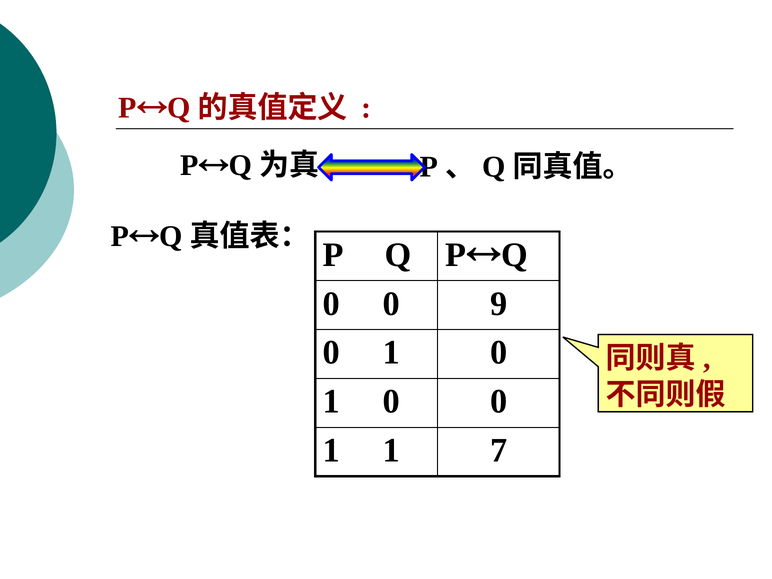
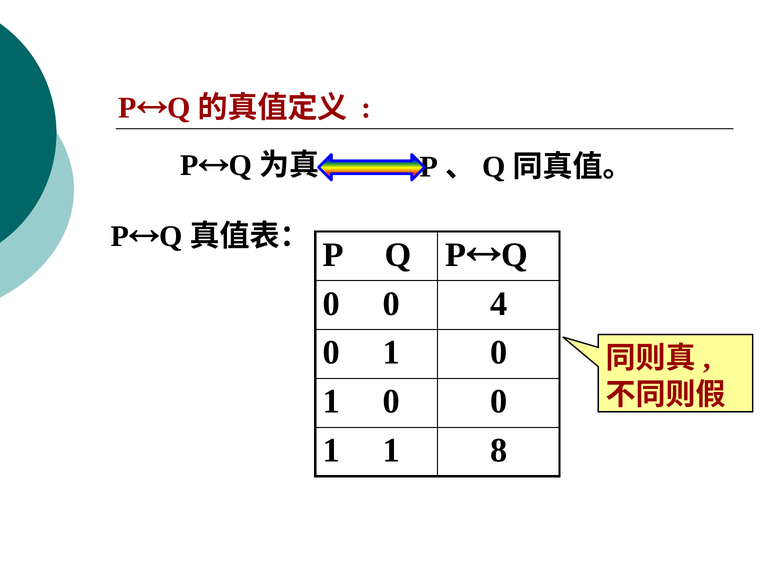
9: 9 -> 4 (499, 304)
7: 7 -> 8 (499, 451)
